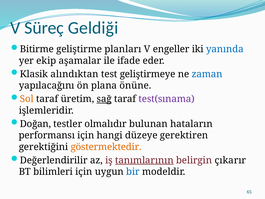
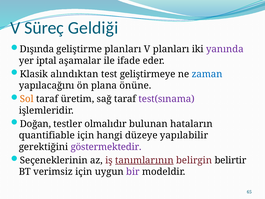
Bitirme: Bitirme -> Dışında (37, 49)
V engeller: engeller -> planları (171, 49)
yanında colour: blue -> purple (225, 49)
ekip: ekip -> iptal (46, 61)
sağ underline: present -> none (104, 99)
performansı: performansı -> quantifiable (47, 135)
gerektiren: gerektiren -> yapılabilir (184, 135)
göstermektedir colour: orange -> purple (106, 147)
Değerlendirilir: Değerlendirilir -> Seçeneklerinin (54, 160)
çıkarır: çıkarır -> belirtir (230, 160)
bilimleri: bilimleri -> verimsiz (53, 172)
bir colour: blue -> purple (133, 172)
